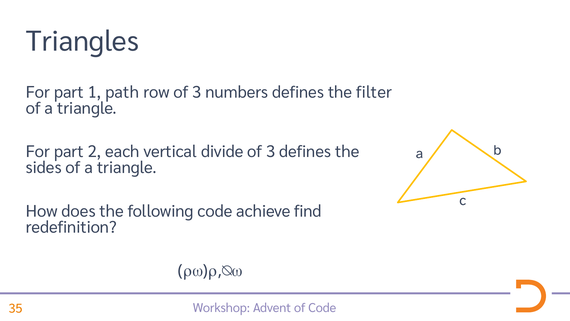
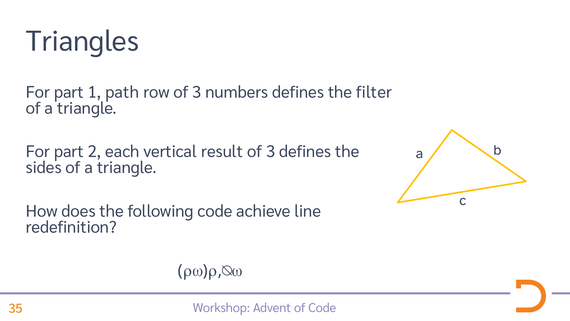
divide: divide -> result (222, 152)
find: find -> line (308, 211)
